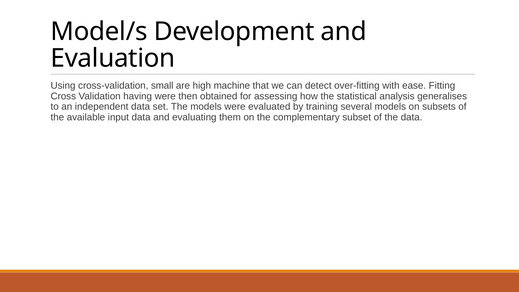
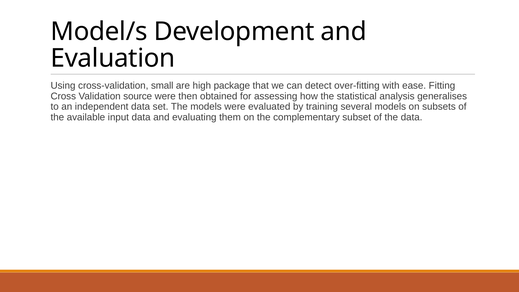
machine: machine -> package (232, 86)
having: having -> source (138, 96)
